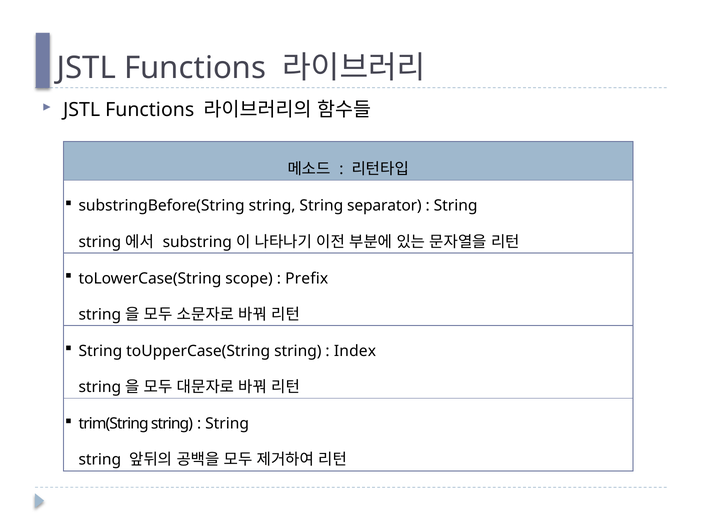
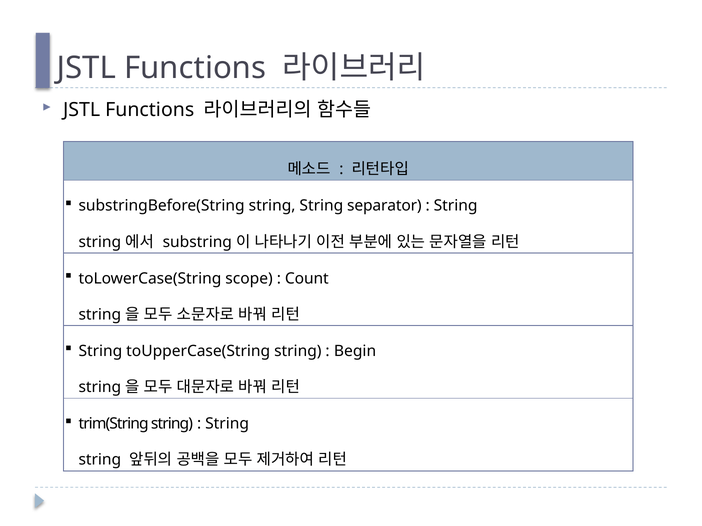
Prefix: Prefix -> Count (307, 279)
Index: Index -> Begin (355, 351)
